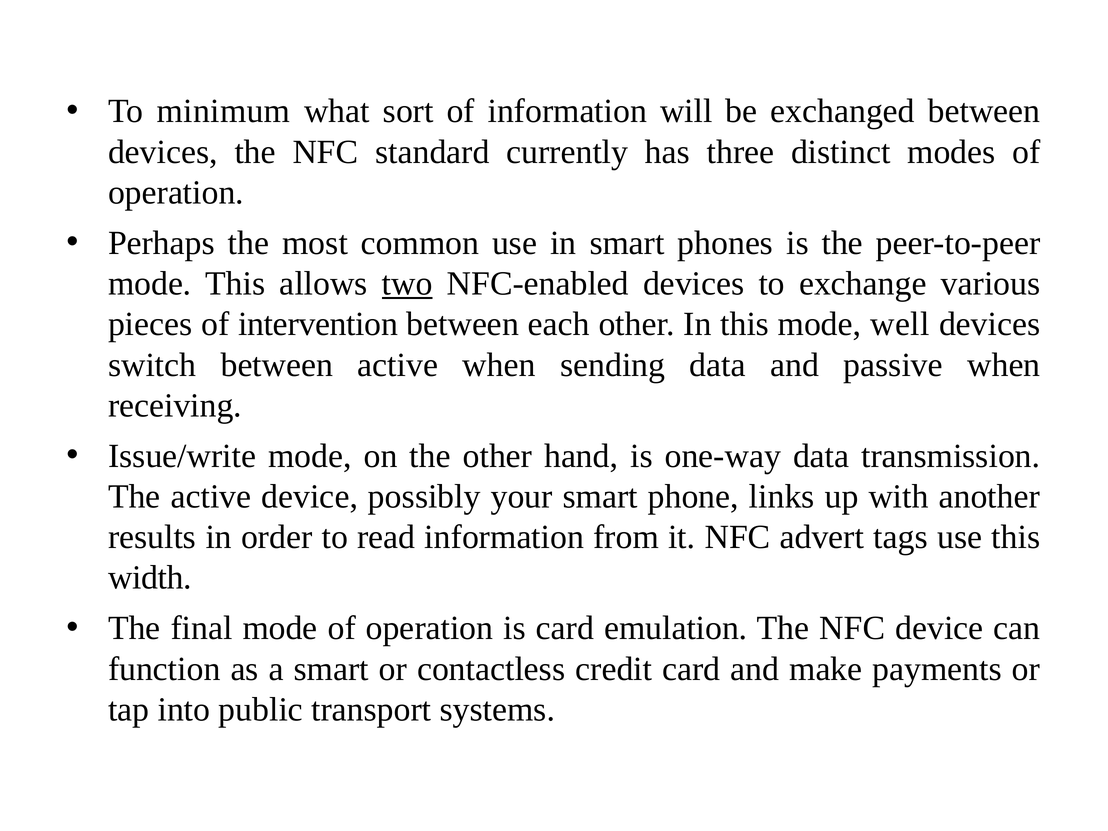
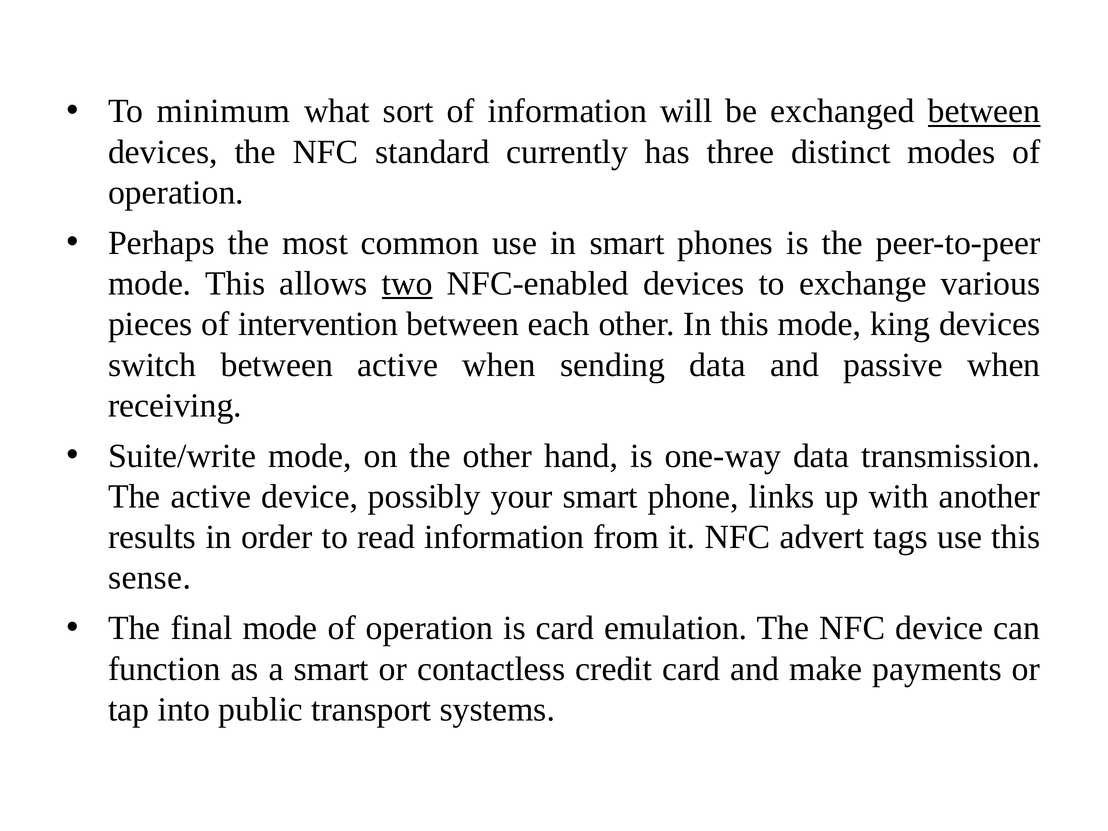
between underline: none -> present (984, 111)
well: well -> king (900, 324)
Issue/write: Issue/write -> Suite/write (182, 456)
width: width -> sense (150, 578)
